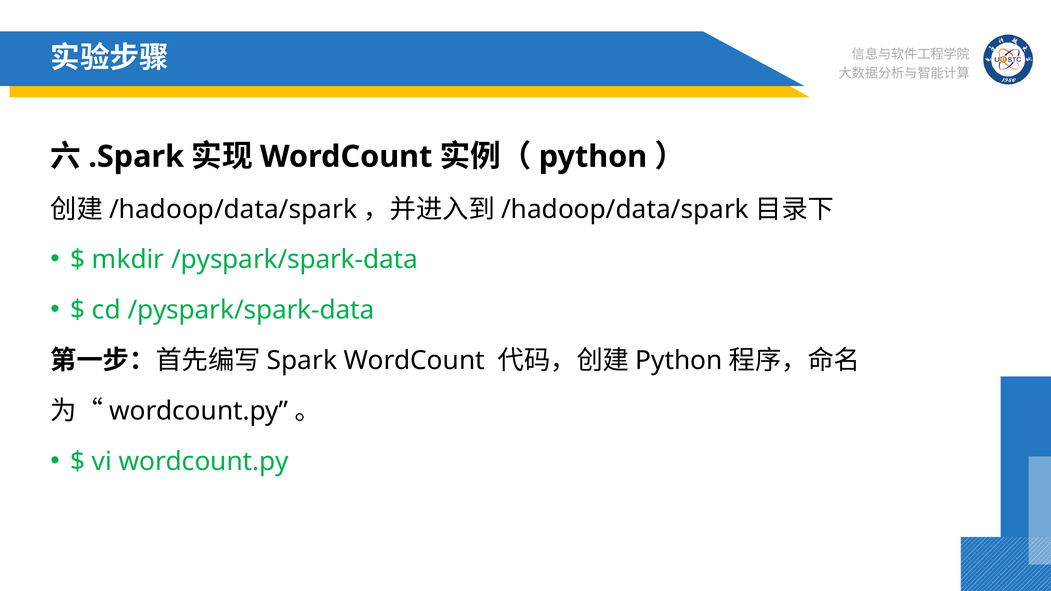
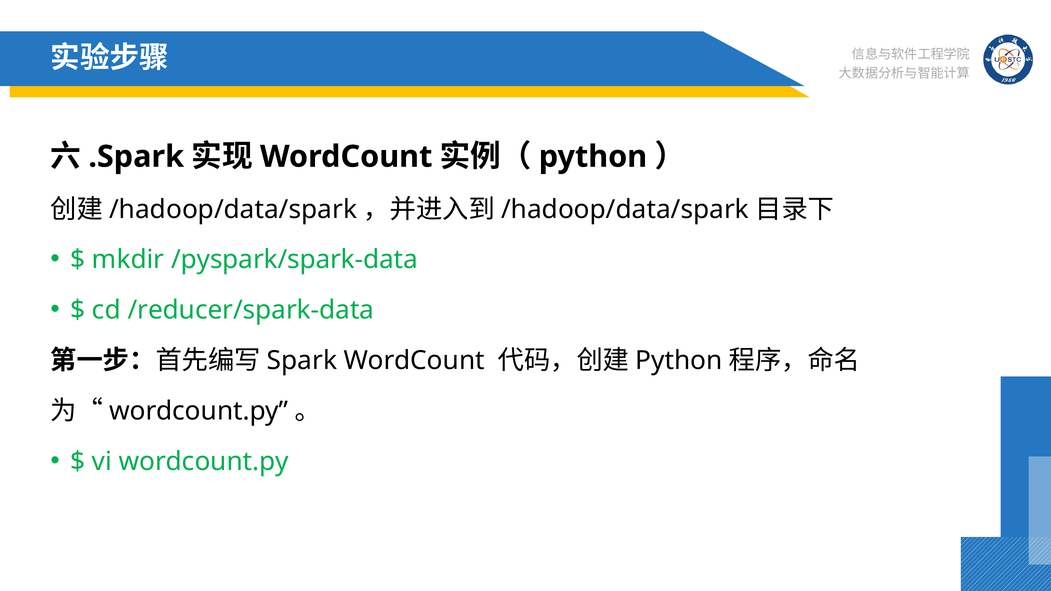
cd /pyspark/spark-data: /pyspark/spark-data -> /reducer/spark-data (251, 310)
